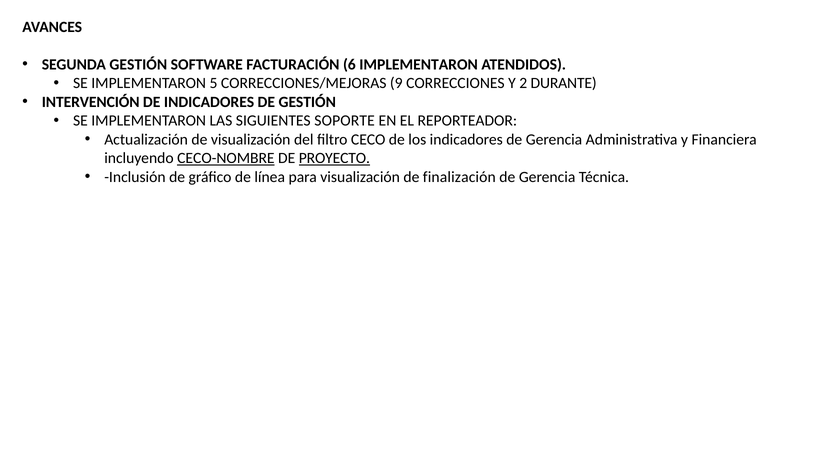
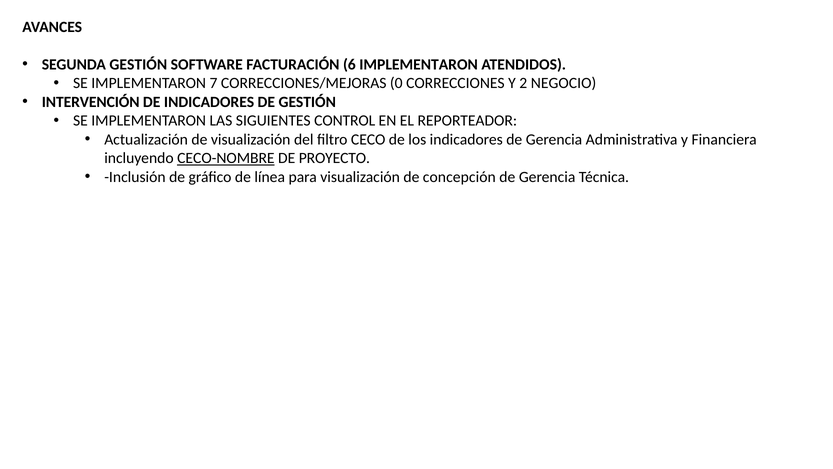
5: 5 -> 7 (214, 83)
9: 9 -> 0 (396, 83)
DURANTE: DURANTE -> NEGOCIO (564, 83)
SOPORTE: SOPORTE -> CONTROL (345, 121)
PROYECTO underline: present -> none (334, 158)
finalización: finalización -> concepción (459, 177)
